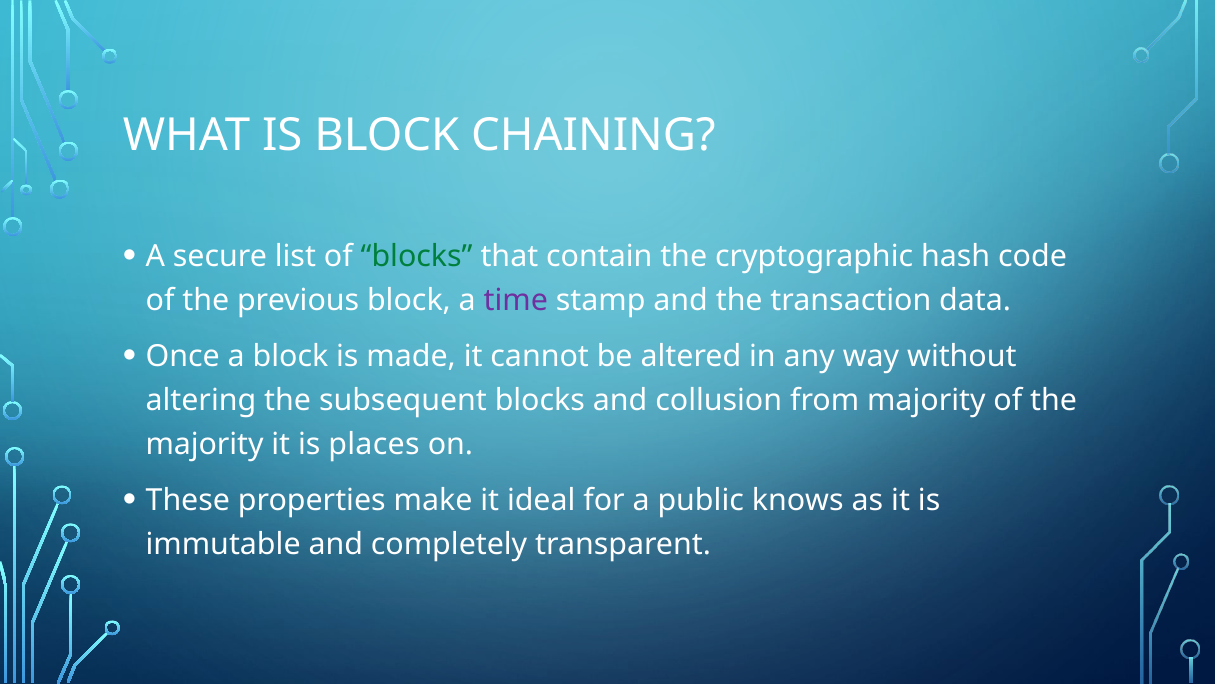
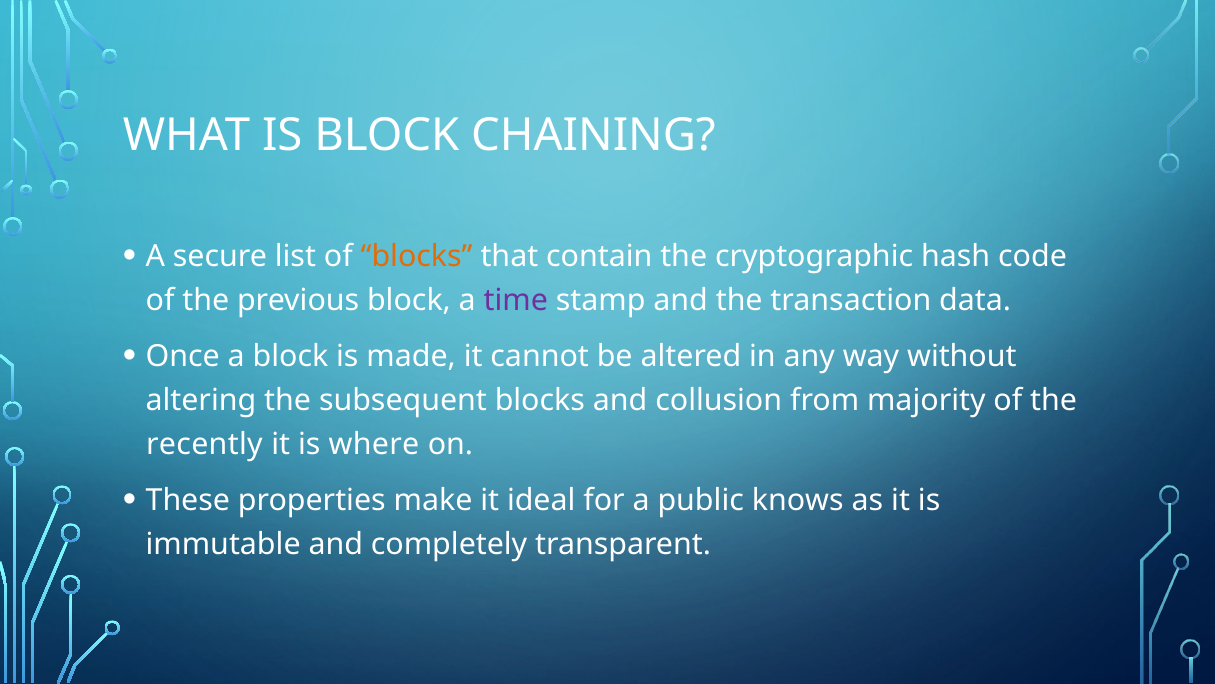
blocks colour: green -> orange (417, 256)
majority: majority -> recently (204, 444)
places: places -> where (374, 444)
